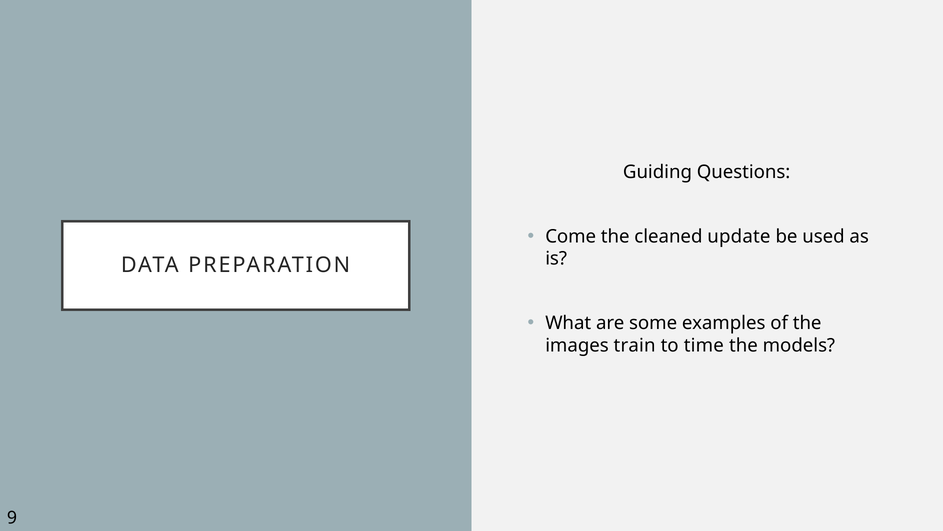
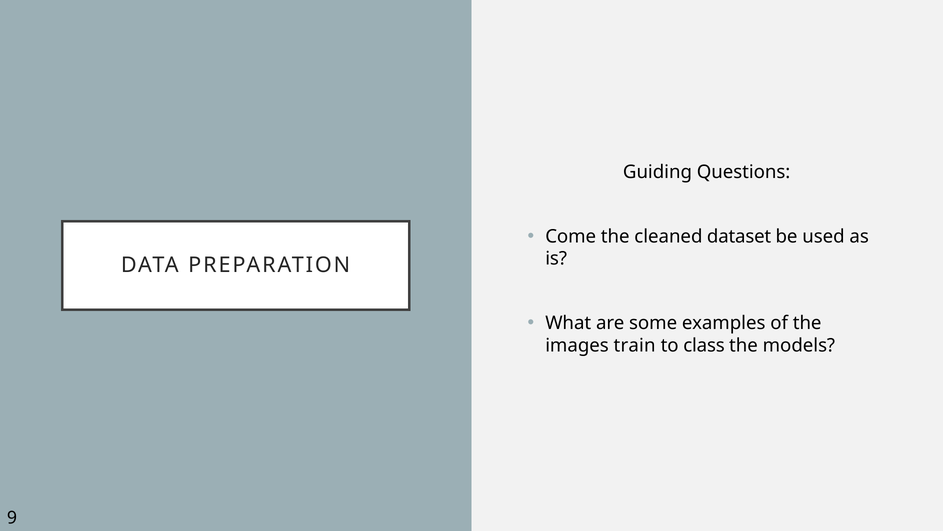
update: update -> dataset (739, 236)
time: time -> class (704, 345)
